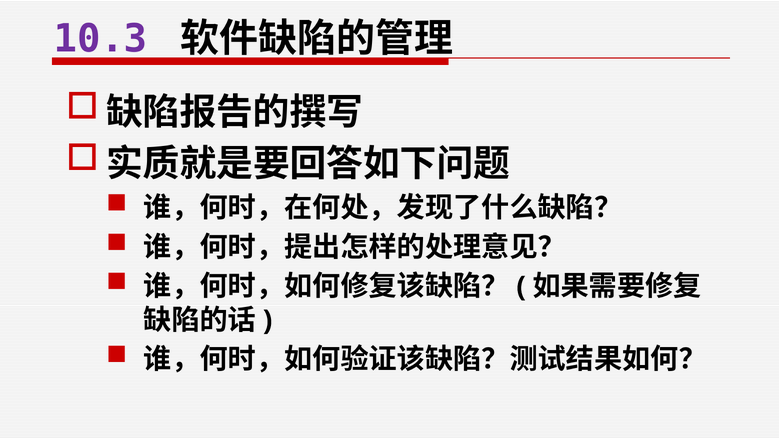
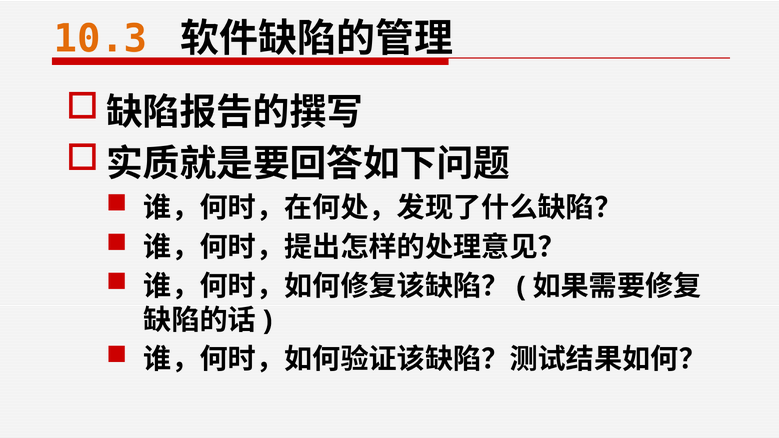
10.3 colour: purple -> orange (101, 39)
